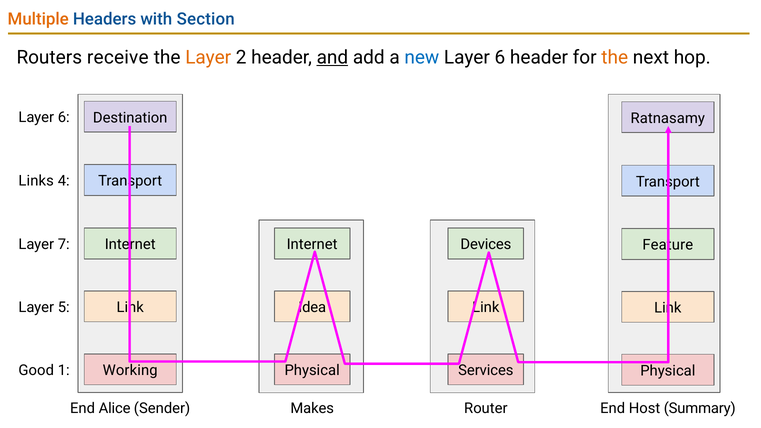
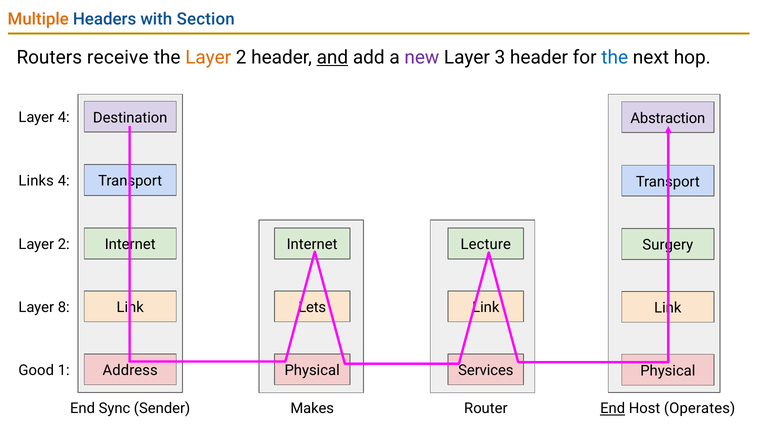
new colour: blue -> purple (422, 57)
6: 6 -> 3 (500, 57)
the colour: orange -> blue (615, 57)
6: 6 -> 4 (64, 118)
Ratnasamy: Ratnasamy -> Abstraction (668, 118)
7: 7 -> 2 (64, 244)
Devices: Devices -> Lecture (486, 245)
Feature: Feature -> Surgery (668, 245)
5: 5 -> 8 (64, 307)
Idea: Idea -> Lets (312, 307)
Working: Working -> Address (130, 370)
Alice: Alice -> Sync (115, 409)
End underline: none -> present (613, 409)
Summary: Summary -> Operates (700, 409)
